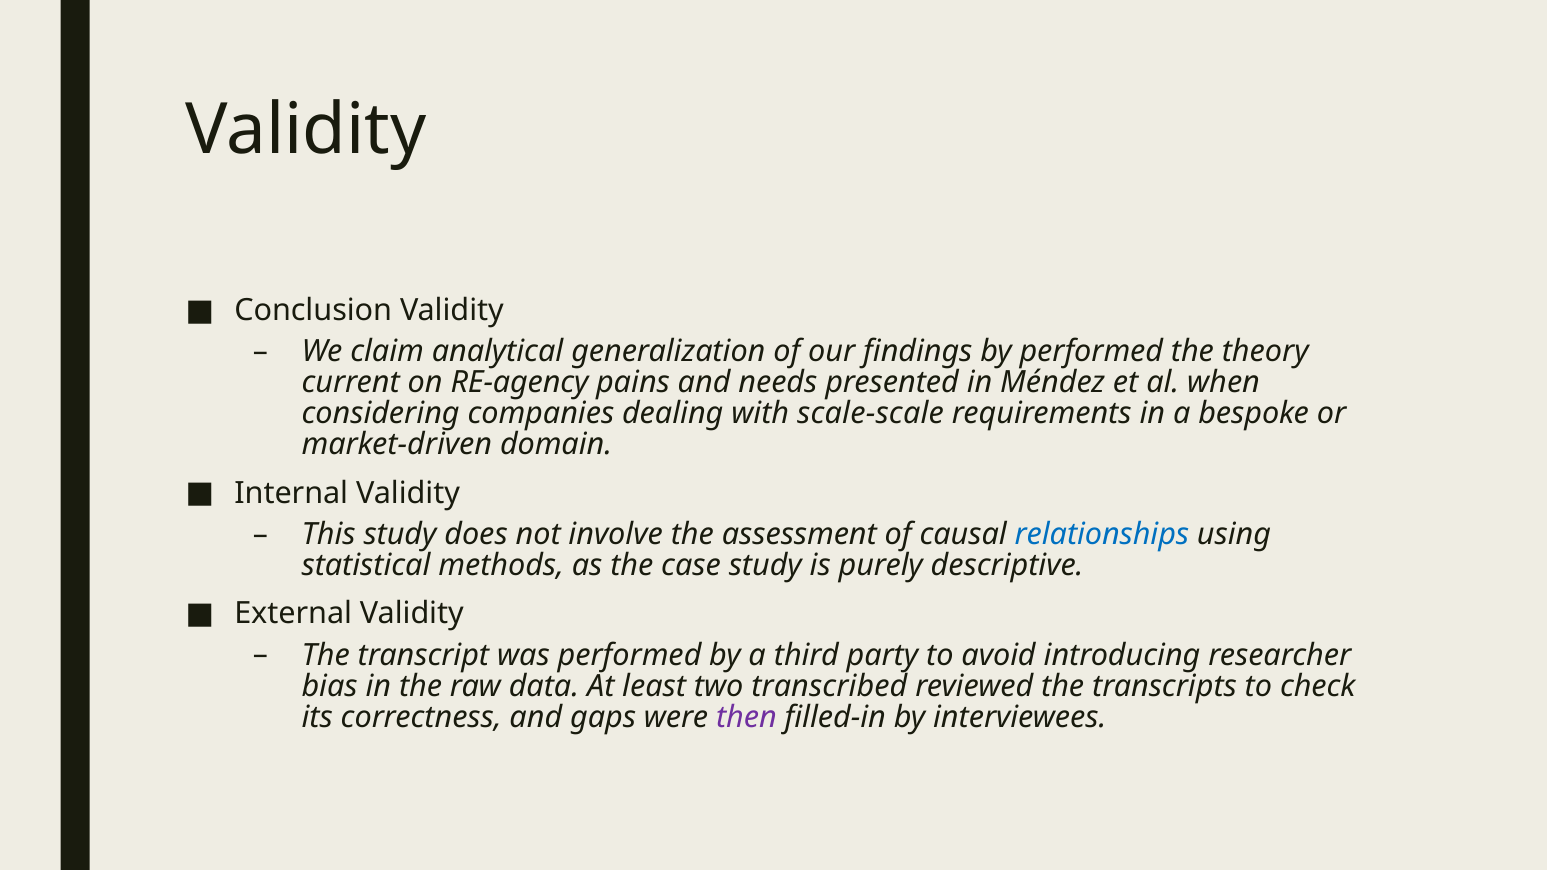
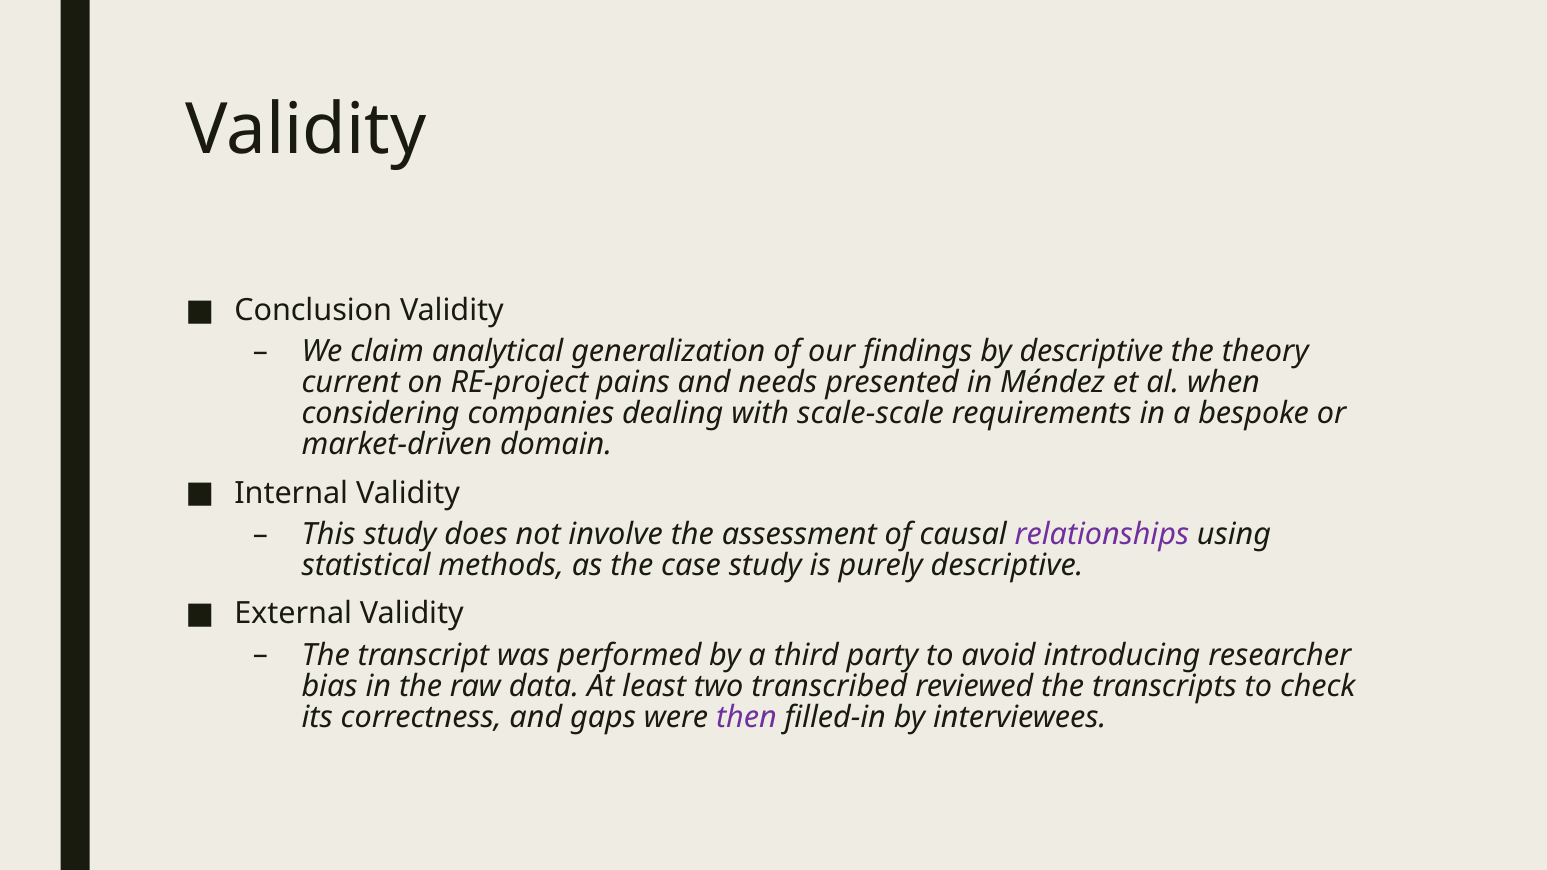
by performed: performed -> descriptive (1091, 352)
RE-agency: RE-agency -> RE-project (519, 383)
relationships colour: blue -> purple (1102, 535)
